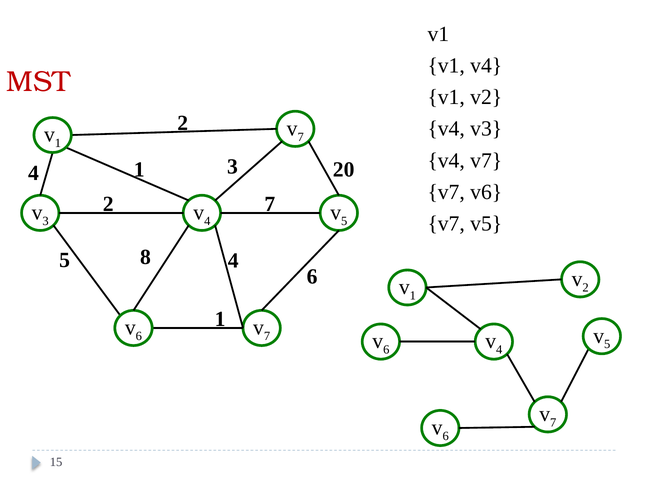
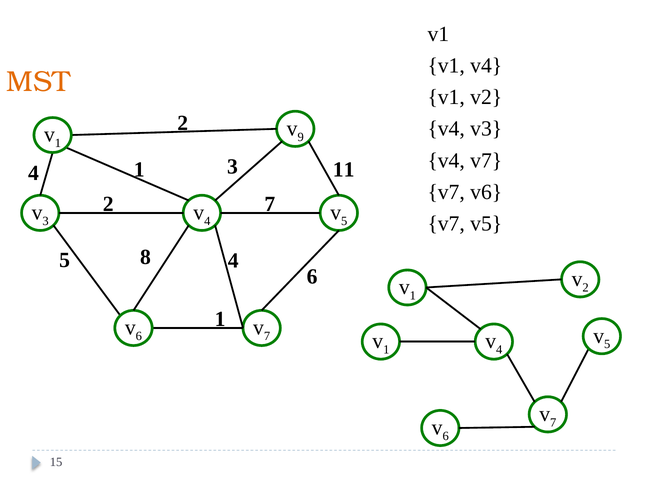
MST colour: red -> orange (38, 82)
7: 7 -> 9 (301, 137)
20: 20 -> 11 (344, 170)
6: 6 -> 1 (386, 350)
